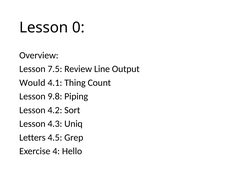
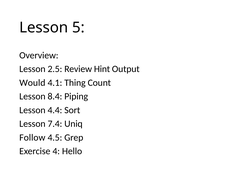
0: 0 -> 5 (78, 27)
7.5: 7.5 -> 2.5 (55, 69)
Line: Line -> Hint (102, 69)
9.8: 9.8 -> 8.4 (55, 96)
4.2: 4.2 -> 4.4 (55, 110)
4.3: 4.3 -> 7.4 (55, 124)
Letters: Letters -> Follow (32, 137)
